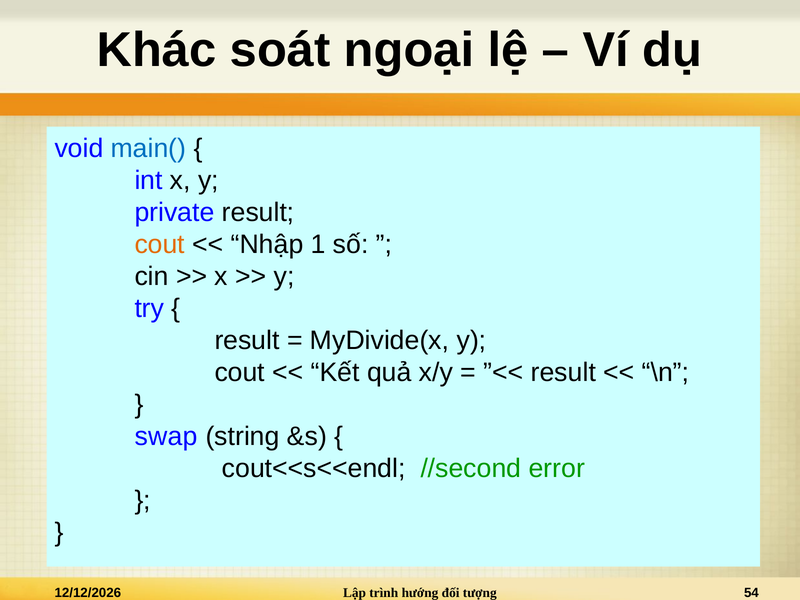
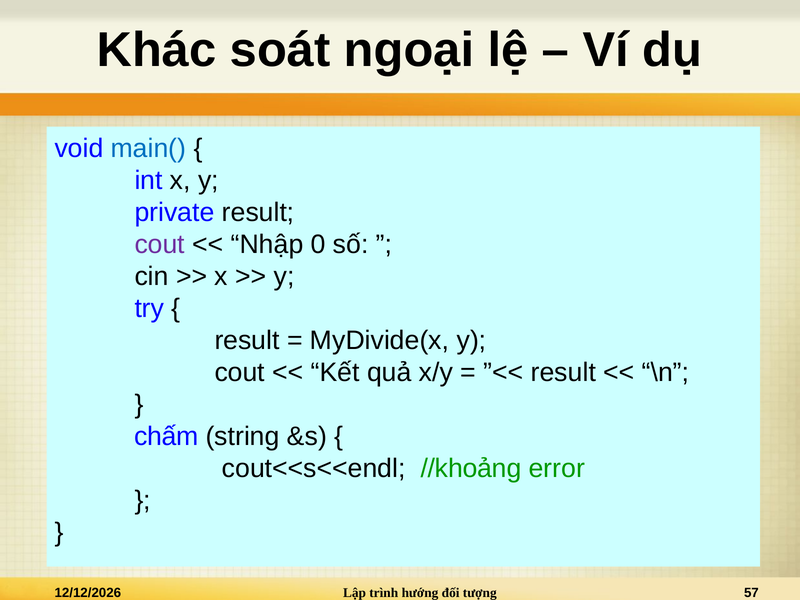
cout colour: orange -> purple (160, 244)
1: 1 -> 0 (318, 244)
swap: swap -> chấm (166, 436)
//second: //second -> //khoảng (471, 468)
54: 54 -> 57 (751, 593)
